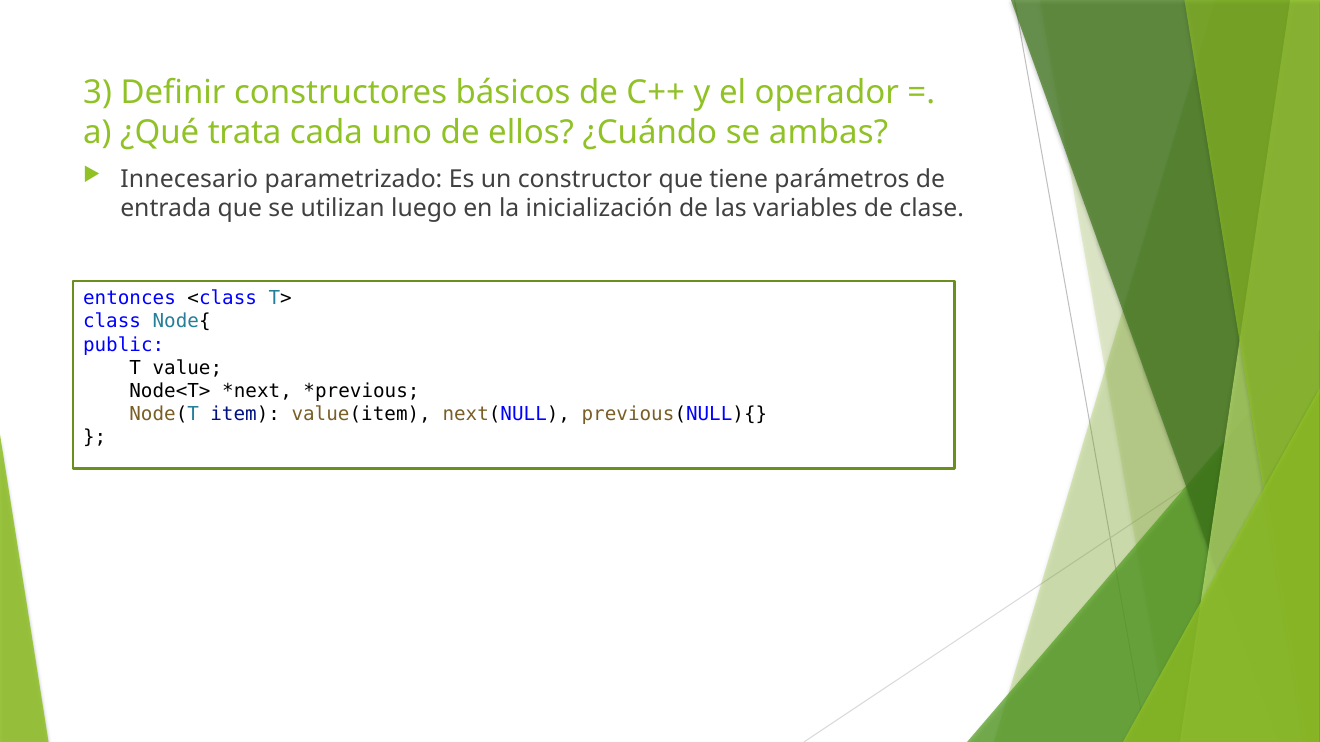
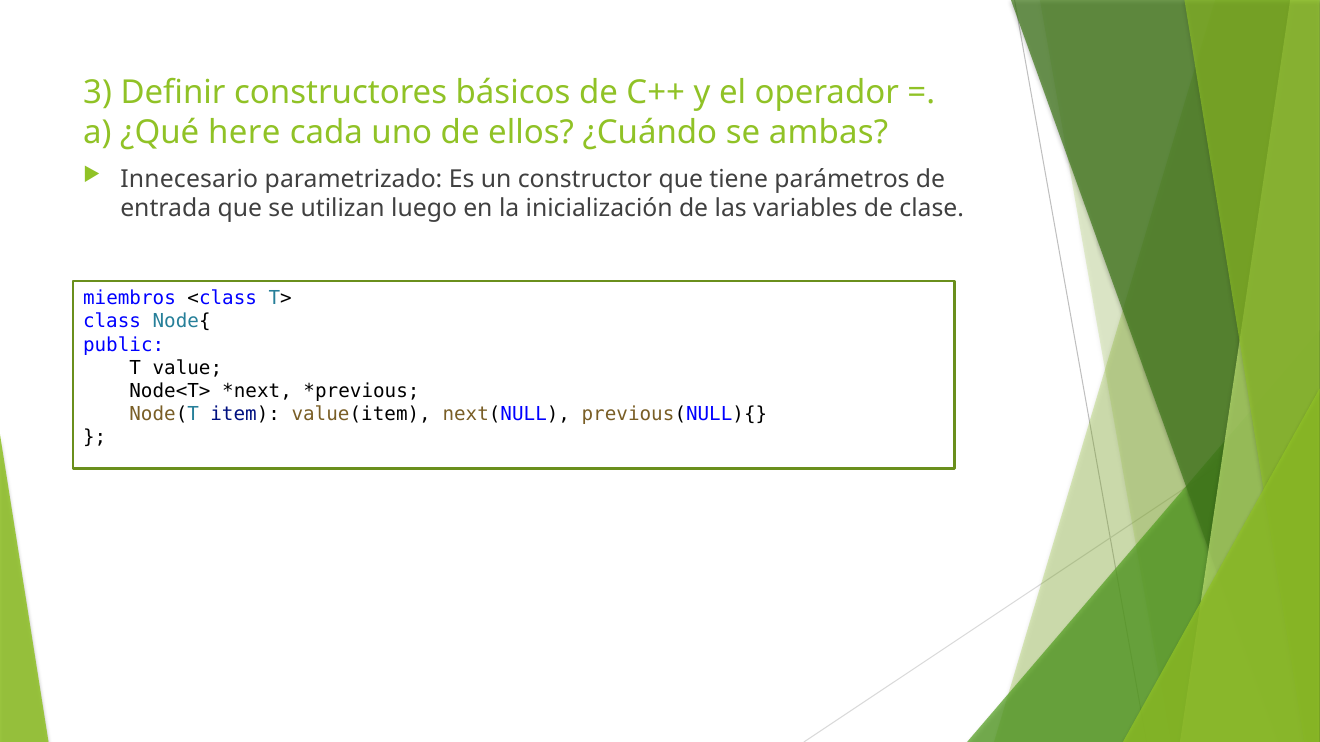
trata: trata -> here (244, 133)
entonces: entonces -> miembros (129, 299)
